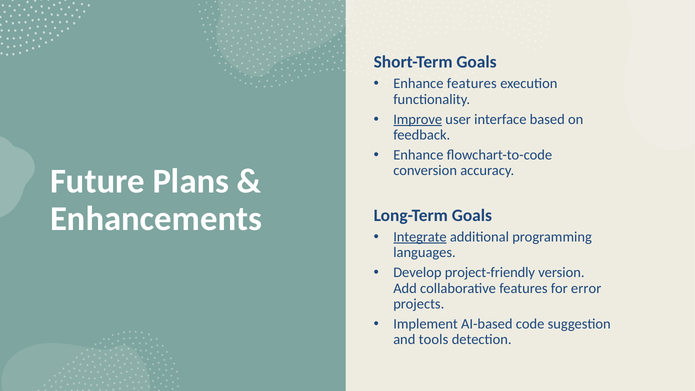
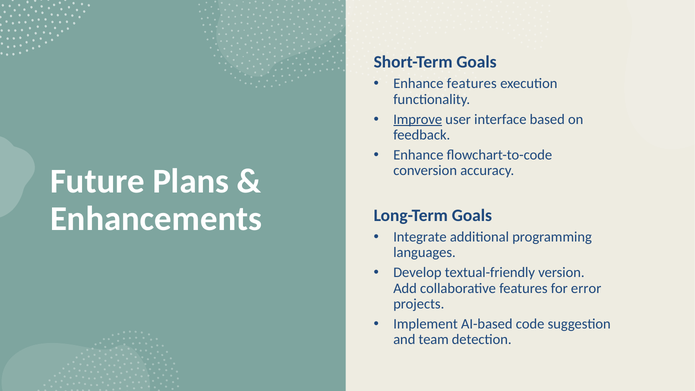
Integrate underline: present -> none (420, 237)
project-friendly: project-friendly -> textual-friendly (490, 273)
tools: tools -> team (434, 340)
